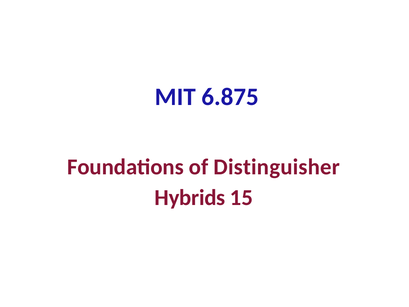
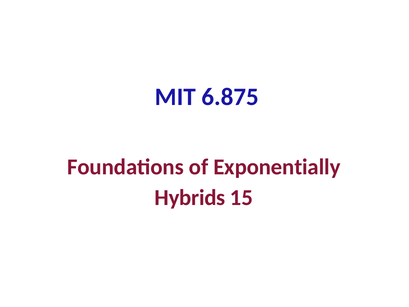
Distinguisher: Distinguisher -> Exponentially (277, 167)
